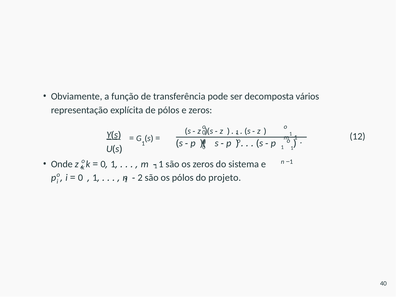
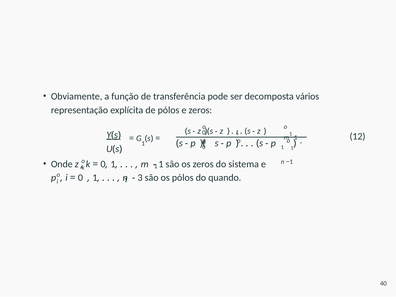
2: 2 -> 3 (140, 178)
projeto: projeto -> quando (225, 178)
